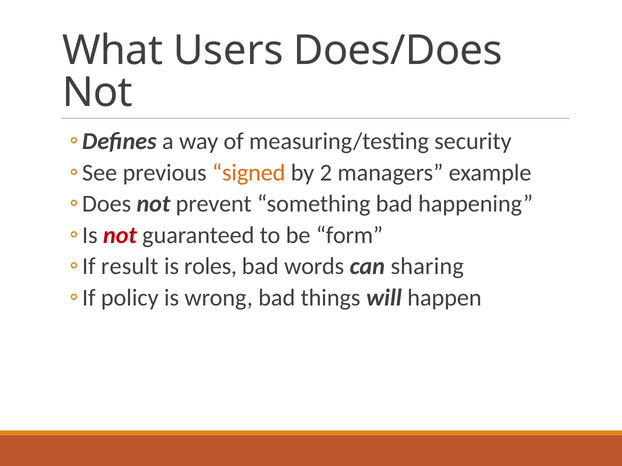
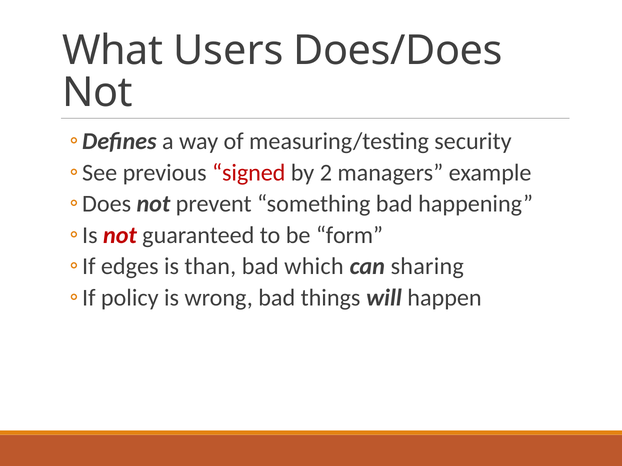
signed colour: orange -> red (249, 173)
result: result -> edges (130, 267)
roles: roles -> than (210, 267)
words: words -> which (314, 267)
